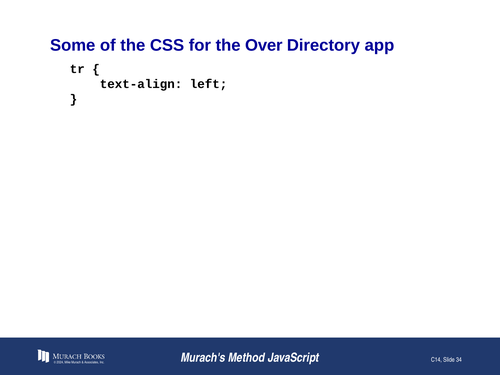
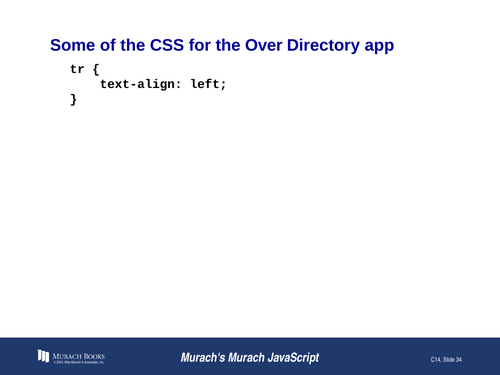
Murach's Method: Method -> Murach (246, 358)
